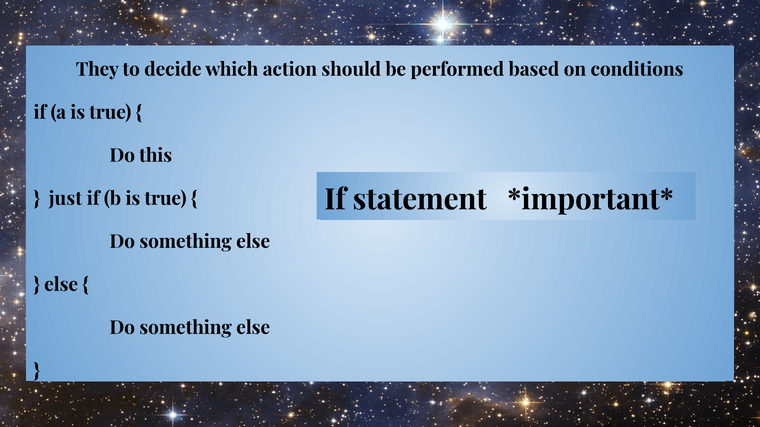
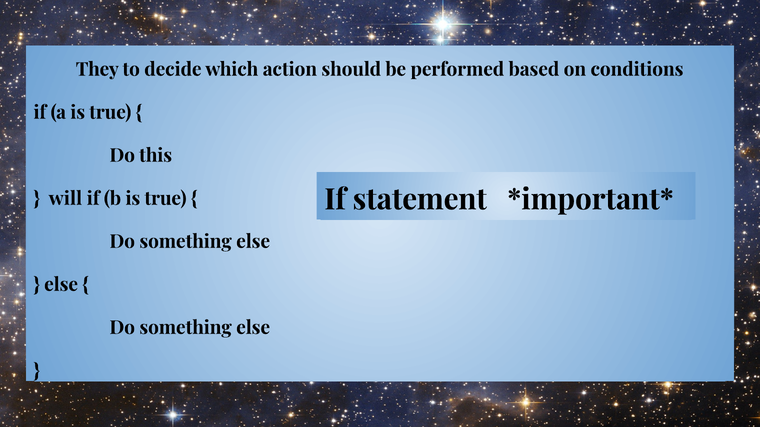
just: just -> will (65, 199)
